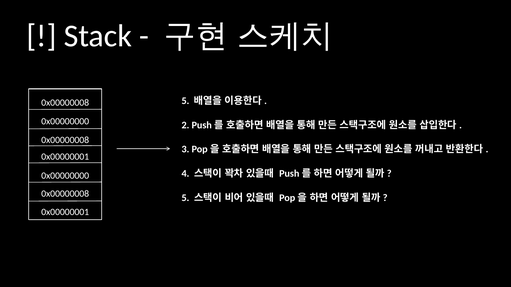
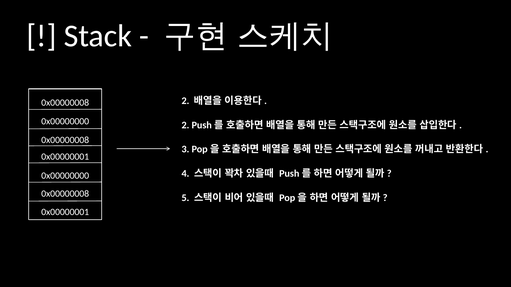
0x00000008 5: 5 -> 2 (185, 101)
